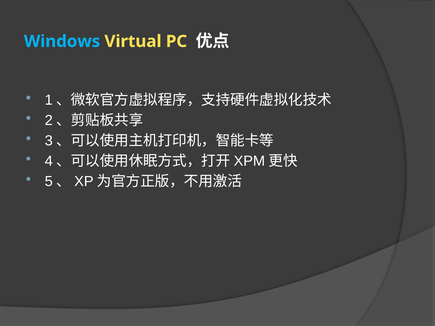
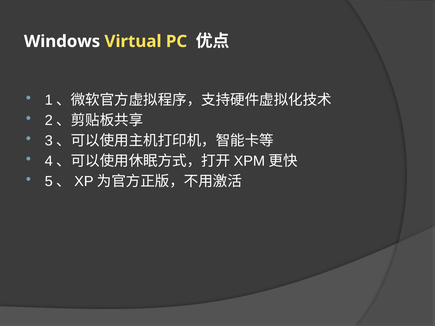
Windows colour: light blue -> white (62, 41)
